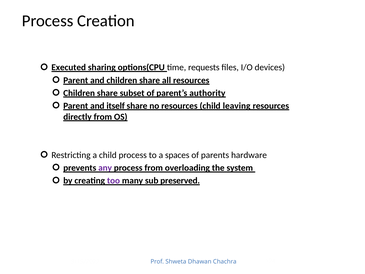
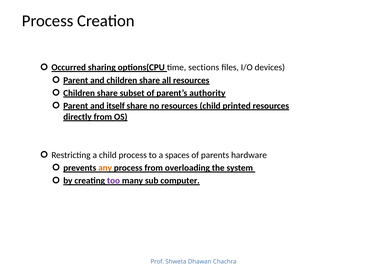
Executed: Executed -> Occurred (69, 67)
requests: requests -> sections (204, 67)
leaving: leaving -> printed (237, 106)
any colour: purple -> orange (105, 168)
preserved: preserved -> computer (180, 181)
